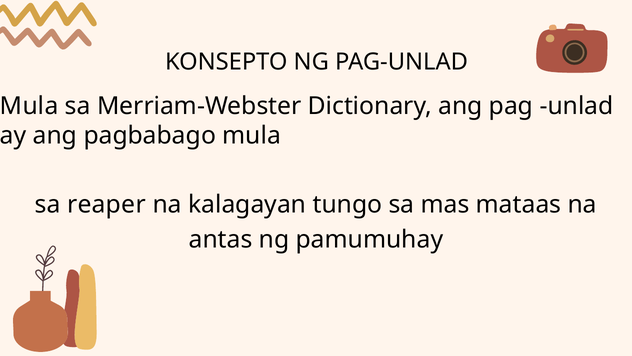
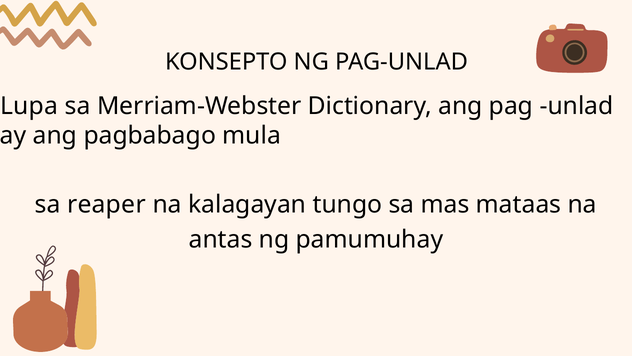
Mula: Mula -> Lupa (29, 106)
